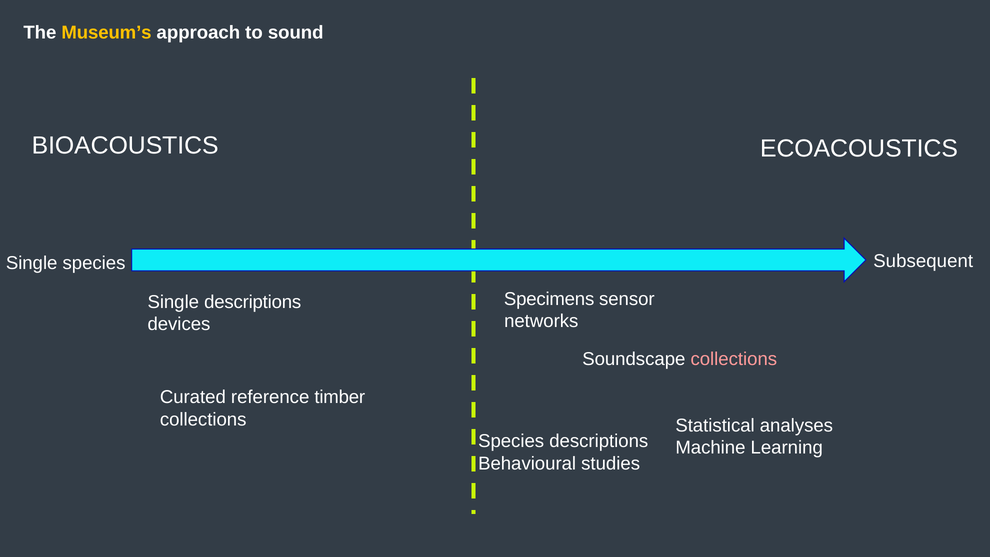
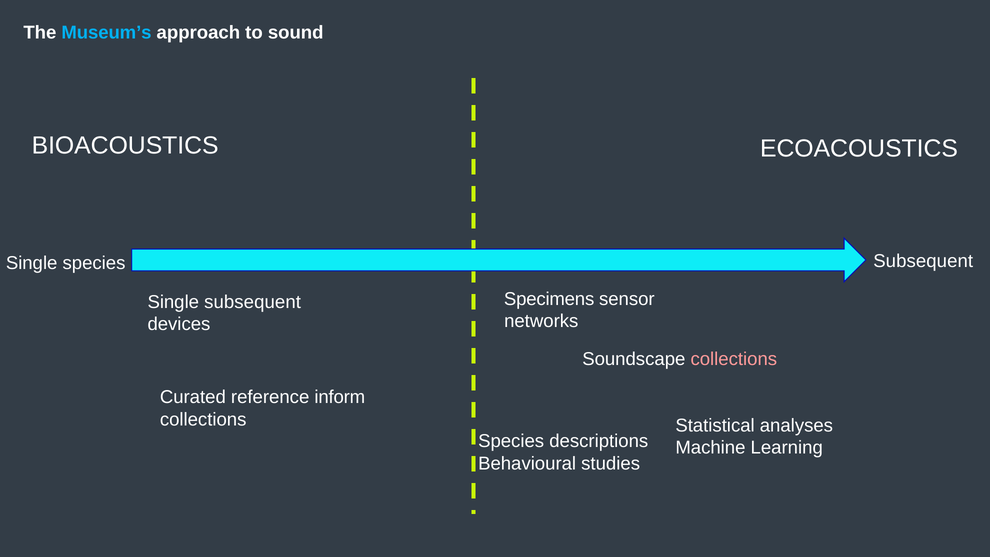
Museum’s colour: yellow -> light blue (106, 32)
Single descriptions: descriptions -> subsequent (253, 302)
timber: timber -> inform (340, 397)
